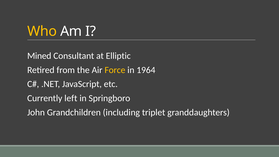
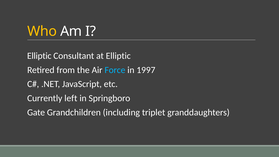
Mined: Mined -> Elliptic (39, 56)
Force colour: yellow -> light blue (115, 70)
1964: 1964 -> 1997 (146, 70)
John: John -> Gate (36, 112)
